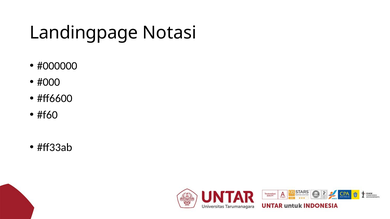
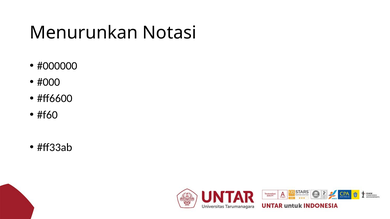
Landingpage: Landingpage -> Menurunkan (84, 33)
